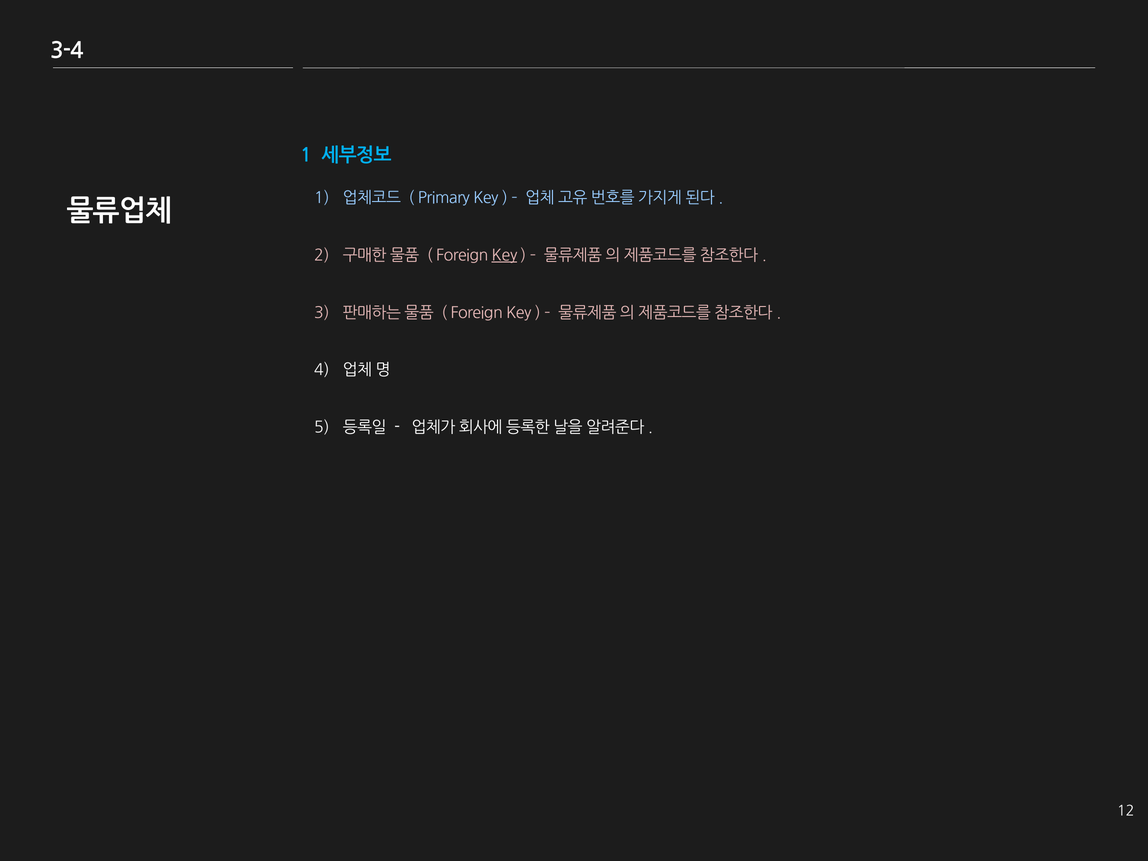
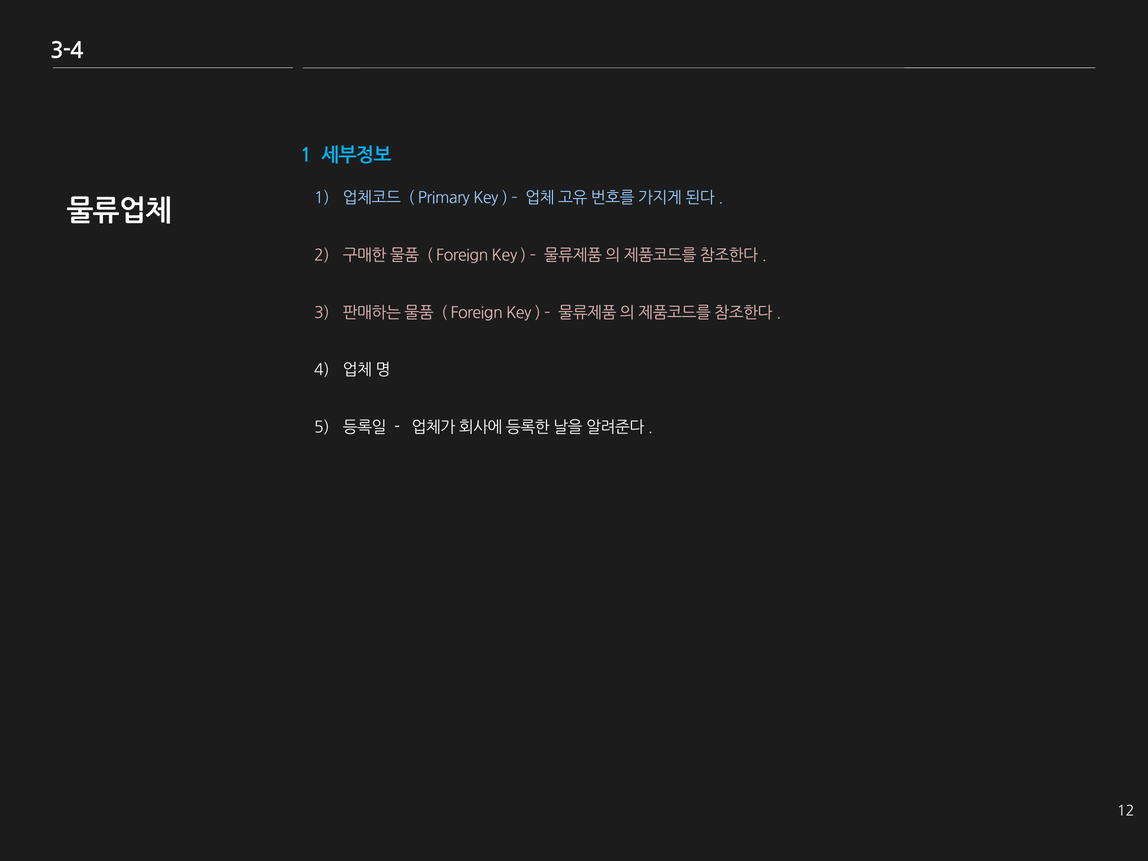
Key underline: present -> none (504, 255)
